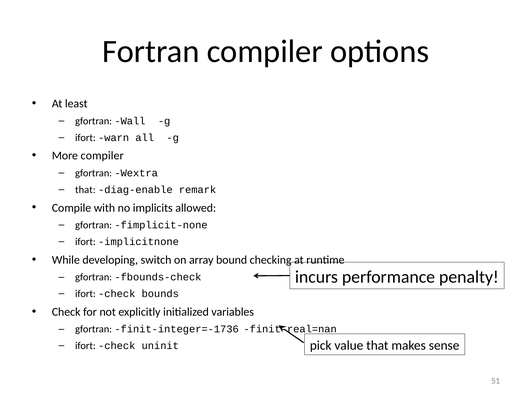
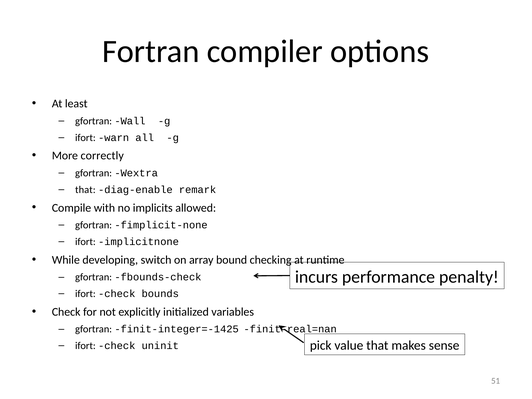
More compiler: compiler -> correctly (102, 156)
finit-integer=-1736: finit-integer=-1736 -> finit-integer=-1425 (177, 329)
